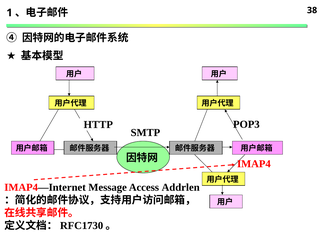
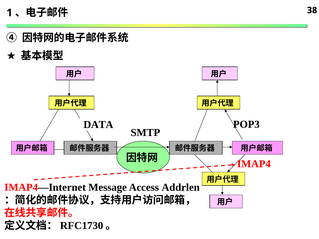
HTTP: HTTP -> DATA (98, 125)
